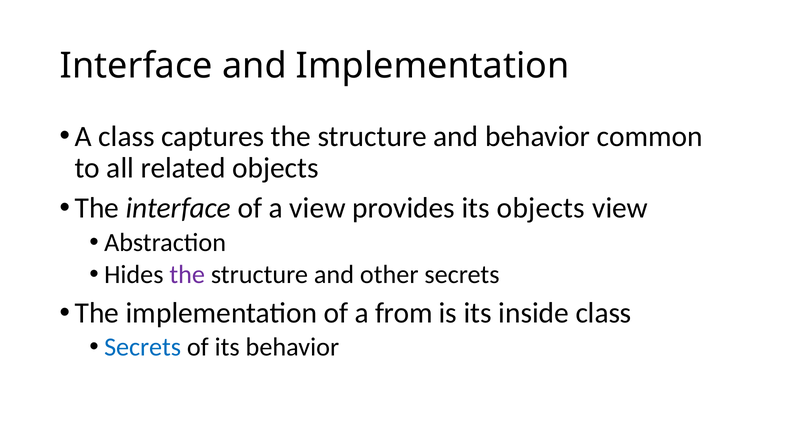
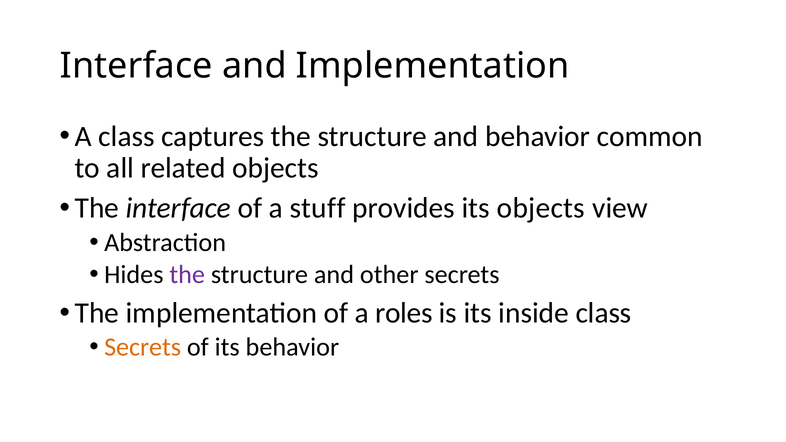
a view: view -> stuff (318, 208)
from: from -> roles (404, 313)
Secrets colour: blue -> orange (143, 347)
